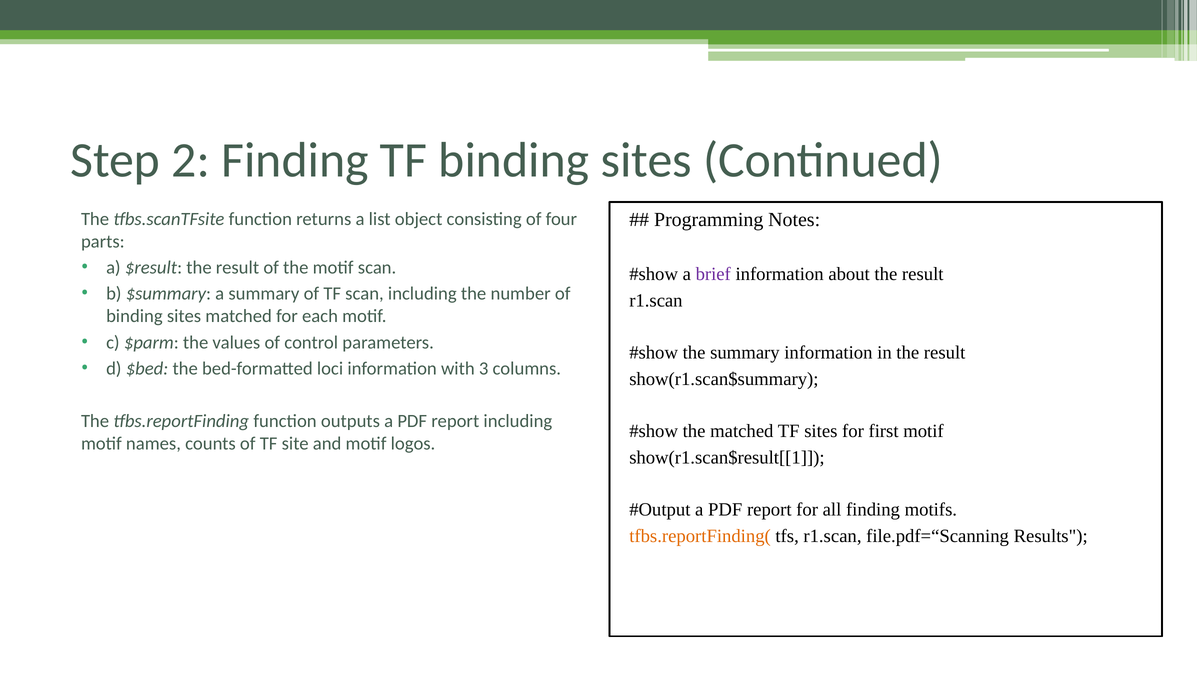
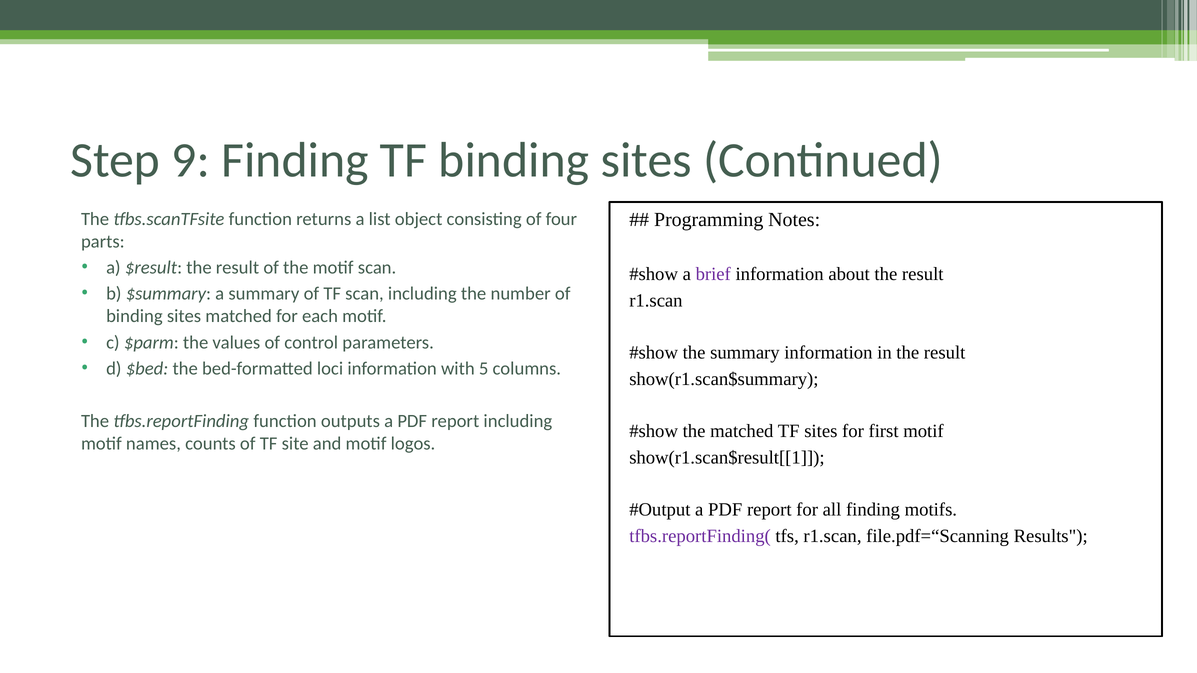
2: 2 -> 9 (191, 160)
3: 3 -> 5 (484, 369)
tfbs.reportFinding( colour: orange -> purple (700, 536)
